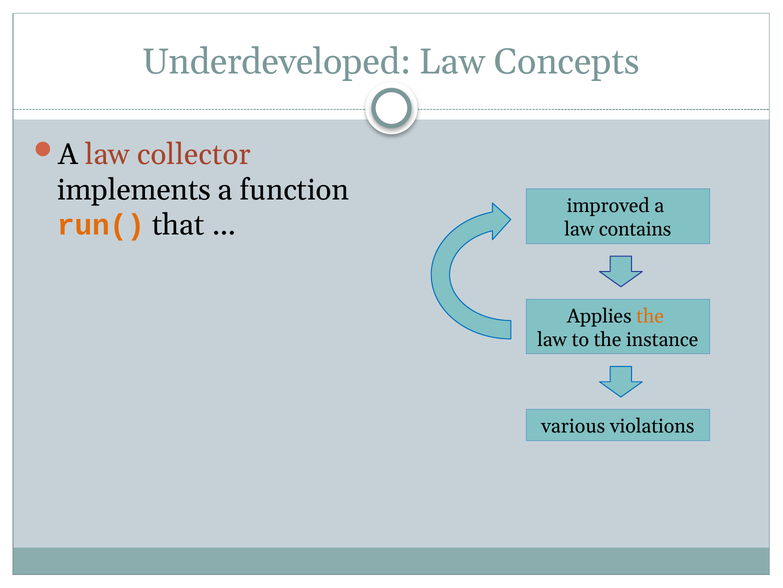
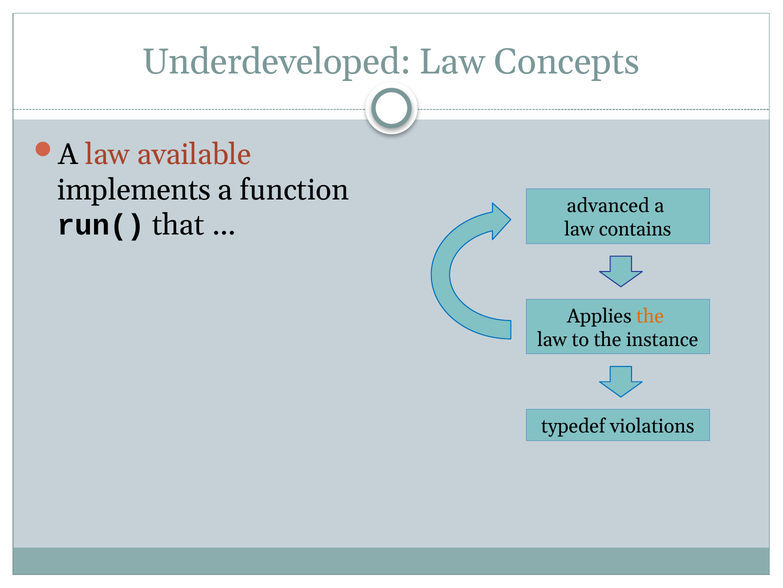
collector: collector -> available (194, 154)
improved: improved -> advanced (608, 206)
run( colour: orange -> black (101, 225)
various: various -> typedef (573, 426)
